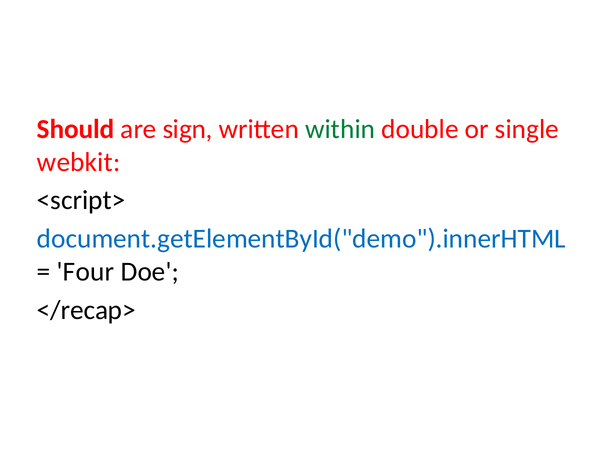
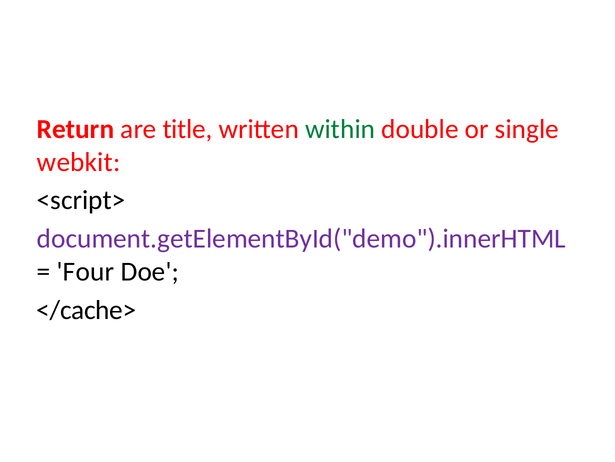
Should: Should -> Return (76, 129)
sign: sign -> title (188, 129)
document.getElementById("demo").innerHTML colour: blue -> purple (301, 238)
</recap>: </recap> -> </cache> (86, 309)
